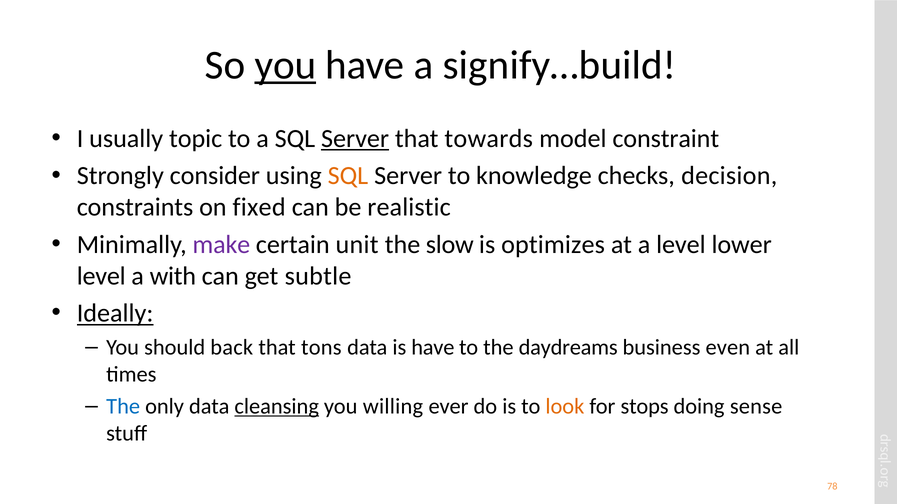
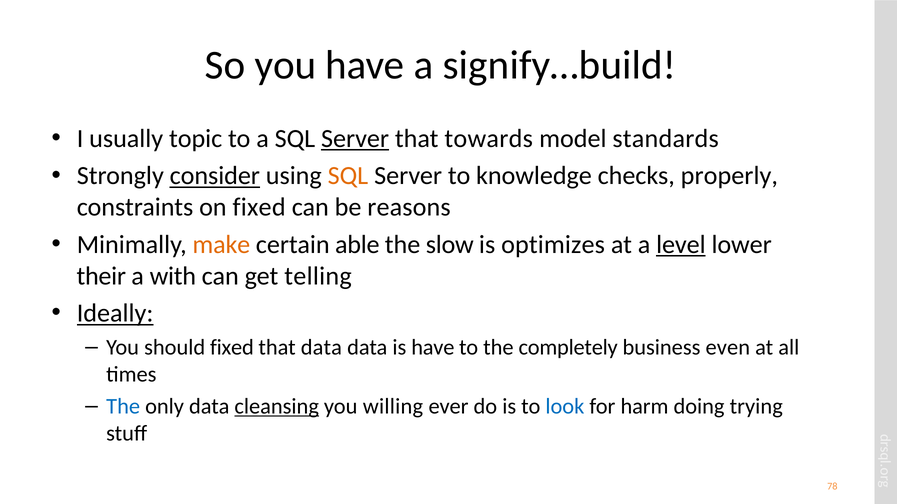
you underline: present -> none (285, 65)
constraint: constraint -> standards (666, 139)
consider underline: none -> present (215, 176)
decision: decision -> properly (729, 176)
realistic: realistic -> reasons (409, 207)
make colour: purple -> orange (221, 245)
unit: unit -> able (357, 245)
level underline: none -> present (681, 245)
level: level -> their (101, 276)
subtle: subtle -> telling (318, 276)
should back: back -> fixed (232, 348)
that tons: tons -> data (321, 348)
daydreams: daydreams -> completely (568, 348)
look colour: orange -> blue (565, 407)
stops: stops -> harm (645, 407)
sense: sense -> trying (756, 407)
